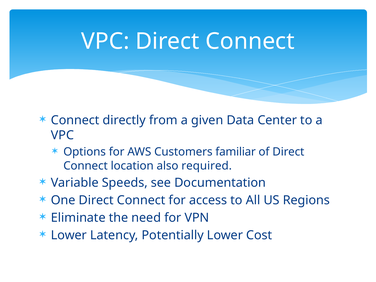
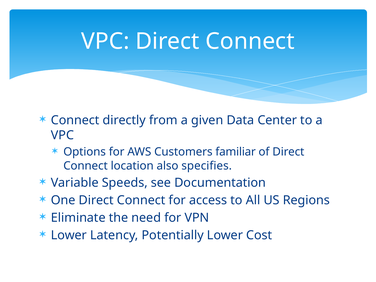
required: required -> specifies (207, 166)
